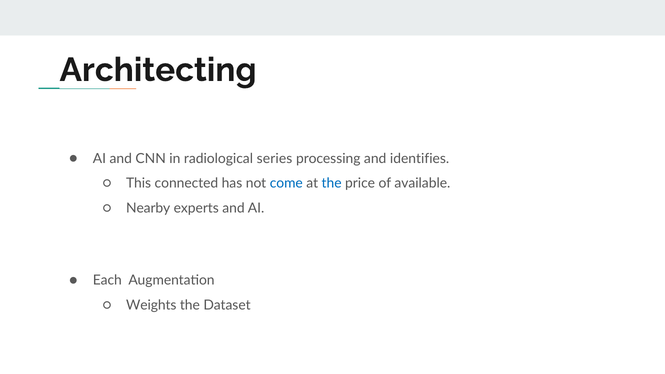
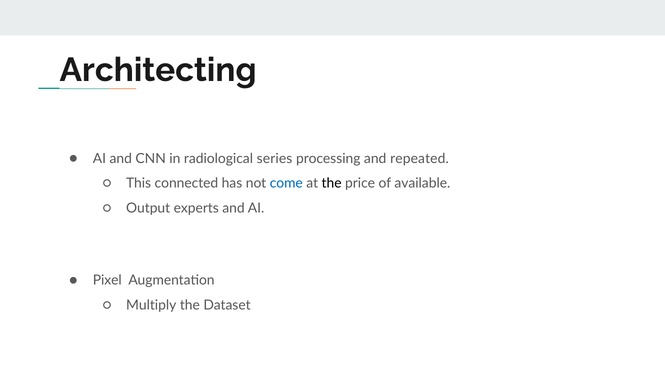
identifies: identifies -> repeated (419, 158)
the colour: blue -> black (332, 183)
Nearby: Nearby -> Output (148, 208)
Each: Each -> Pixel (107, 280)
Weights: Weights -> Multiply (151, 305)
